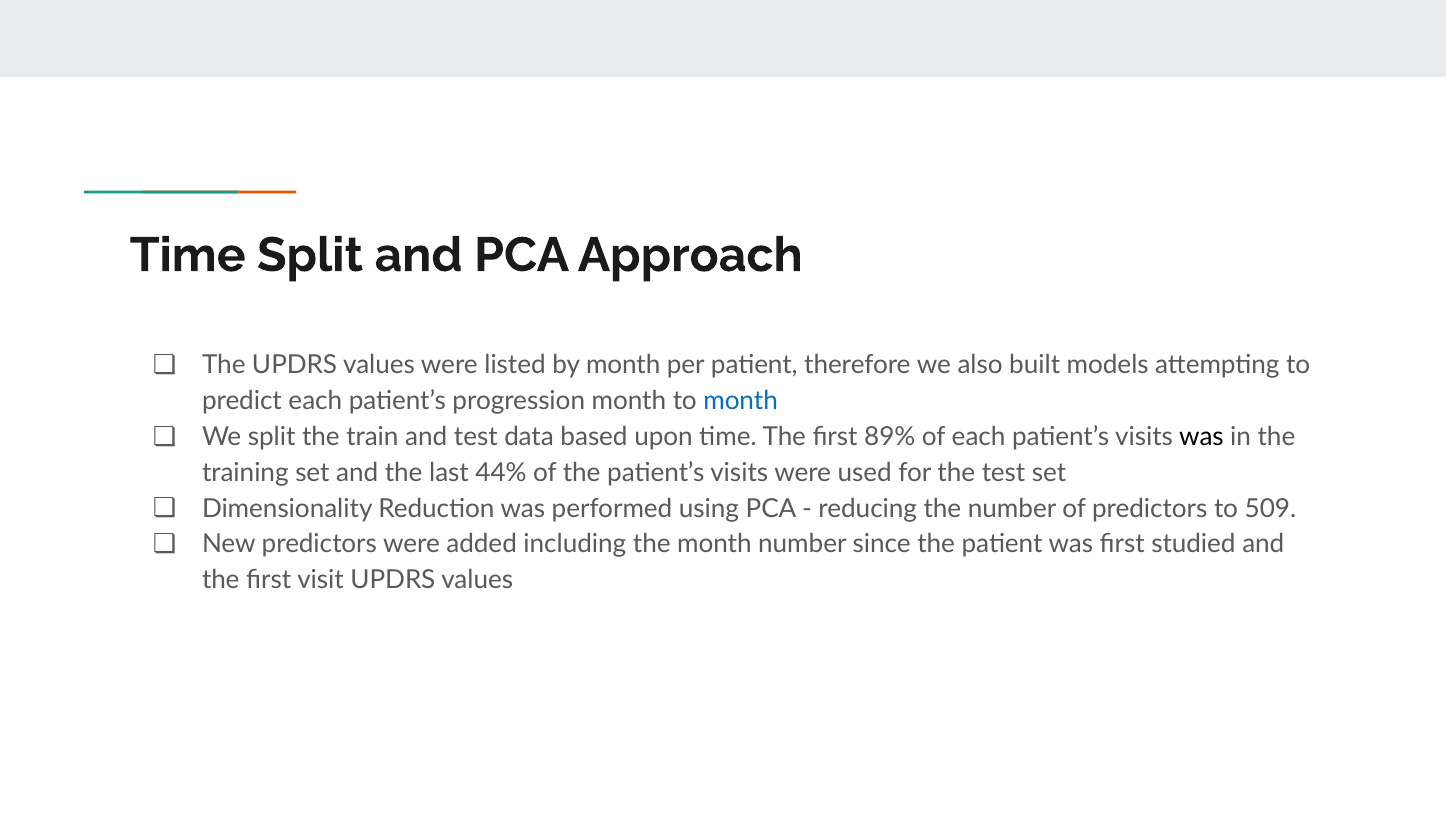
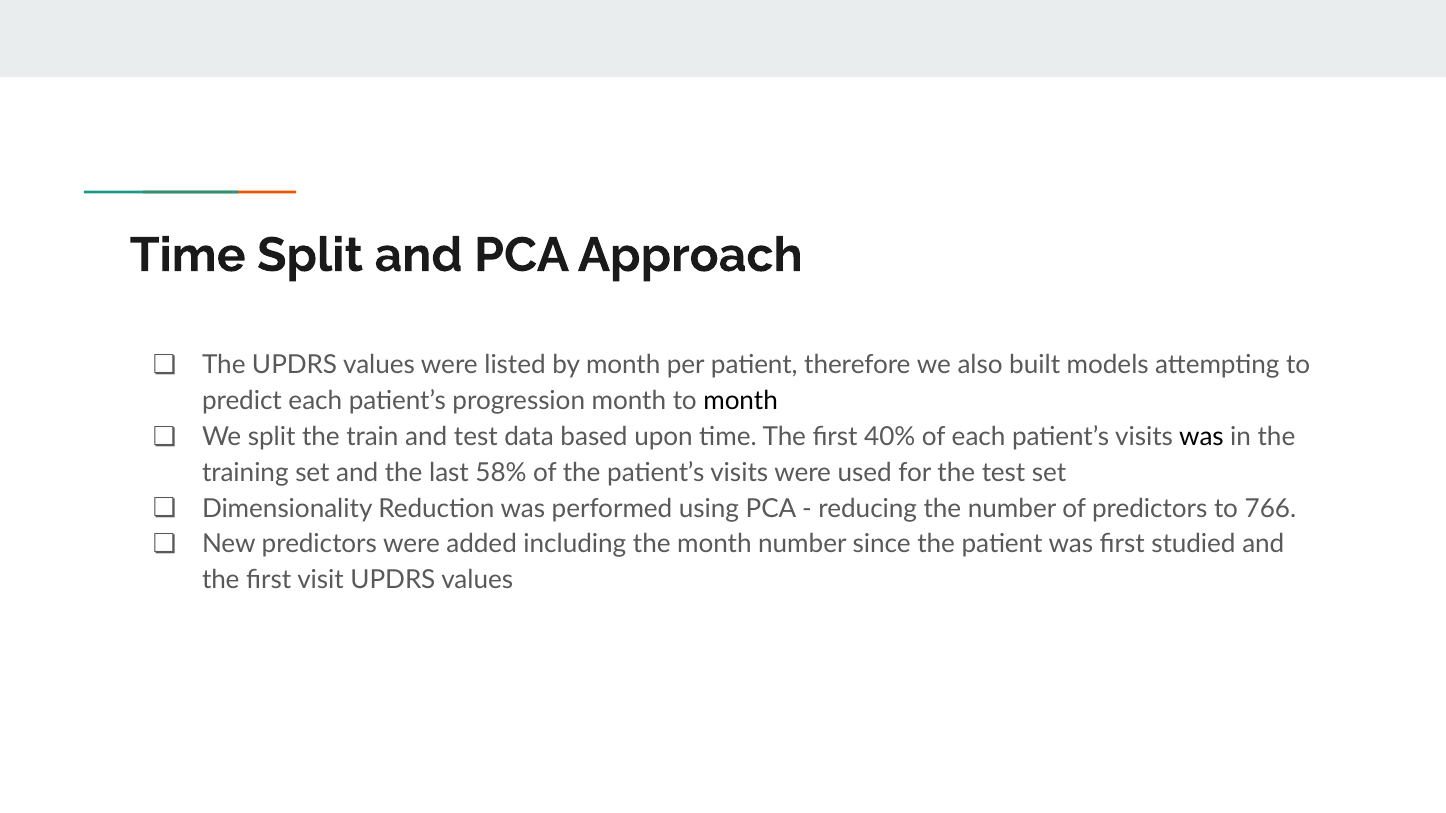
month colour: blue -> black (741, 401)
89%: 89% -> 40% (890, 437)
44%: 44% -> 58% (501, 473)
509: 509 -> 766 (1270, 509)
